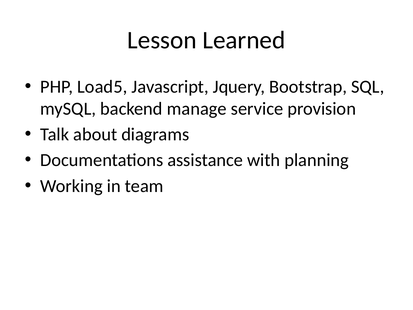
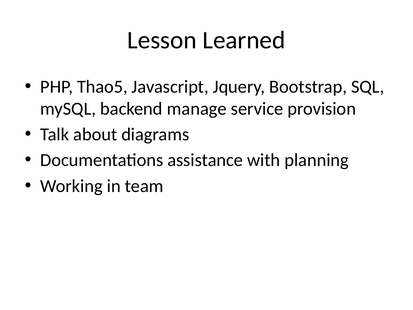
Load5: Load5 -> Thao5 (102, 87)
